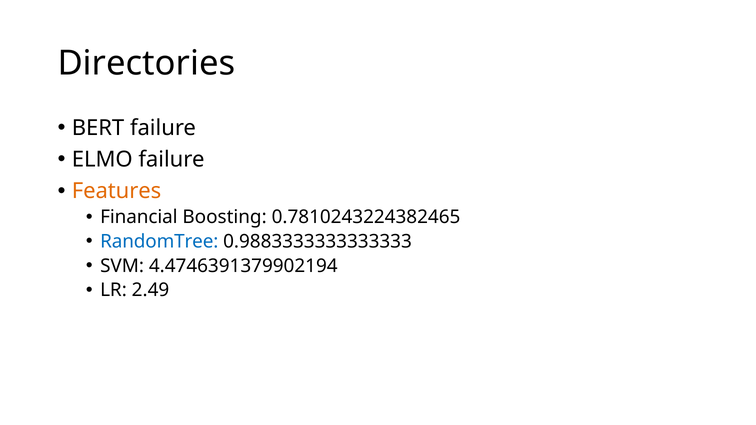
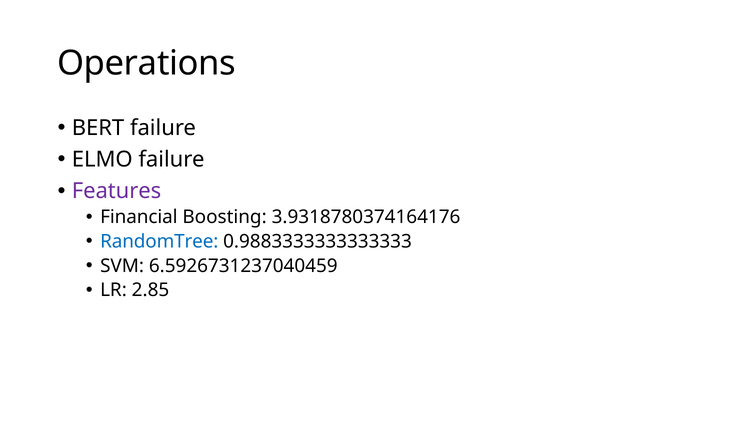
Directories: Directories -> Operations (147, 64)
Features colour: orange -> purple (117, 191)
0.7810243224382465: 0.7810243224382465 -> 3.9318780374164176 (366, 217)
4.4746391379902194: 4.4746391379902194 -> 6.5926731237040459 (243, 266)
2.49: 2.49 -> 2.85 (150, 290)
